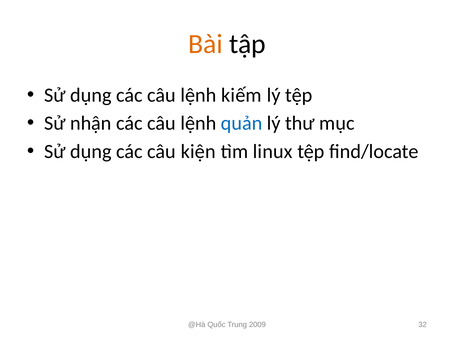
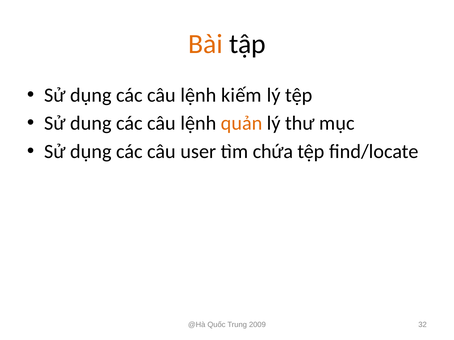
nhận: nhận -> dung (91, 123)
quản colour: blue -> orange (242, 123)
kiện: kiện -> user (198, 152)
linux: linux -> chứa (273, 152)
